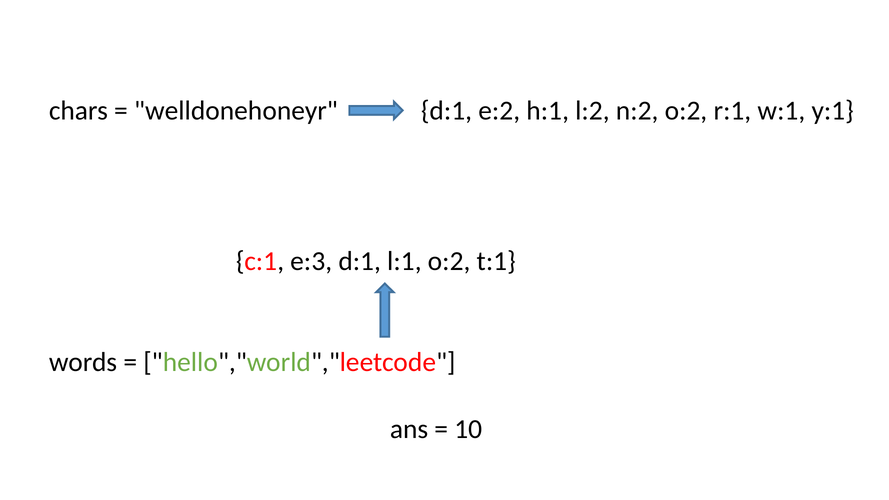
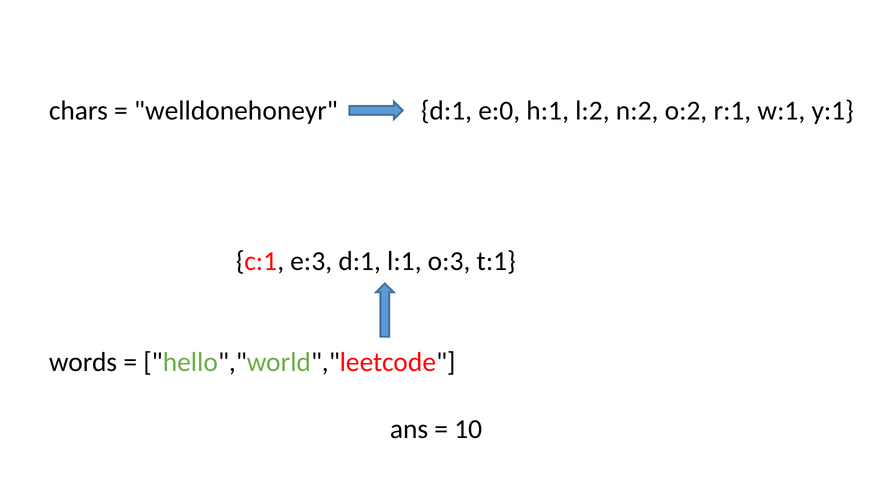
e:2: e:2 -> e:0 (499, 111)
l:1 o:2: o:2 -> o:3 (449, 261)
